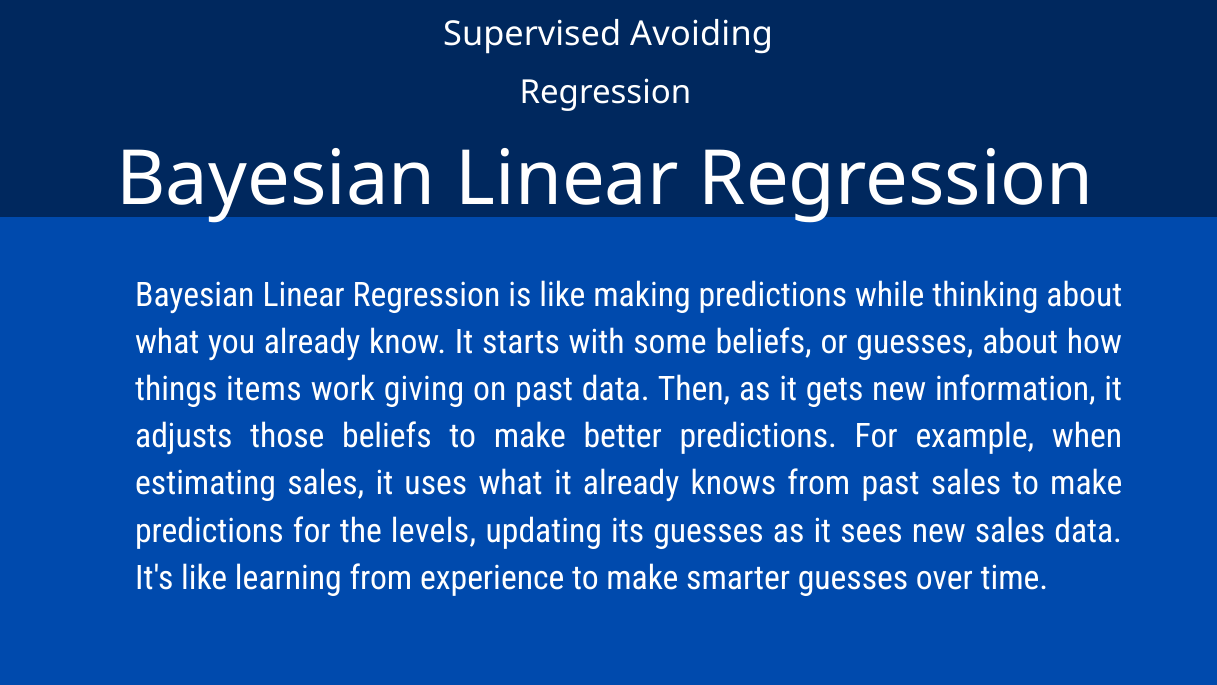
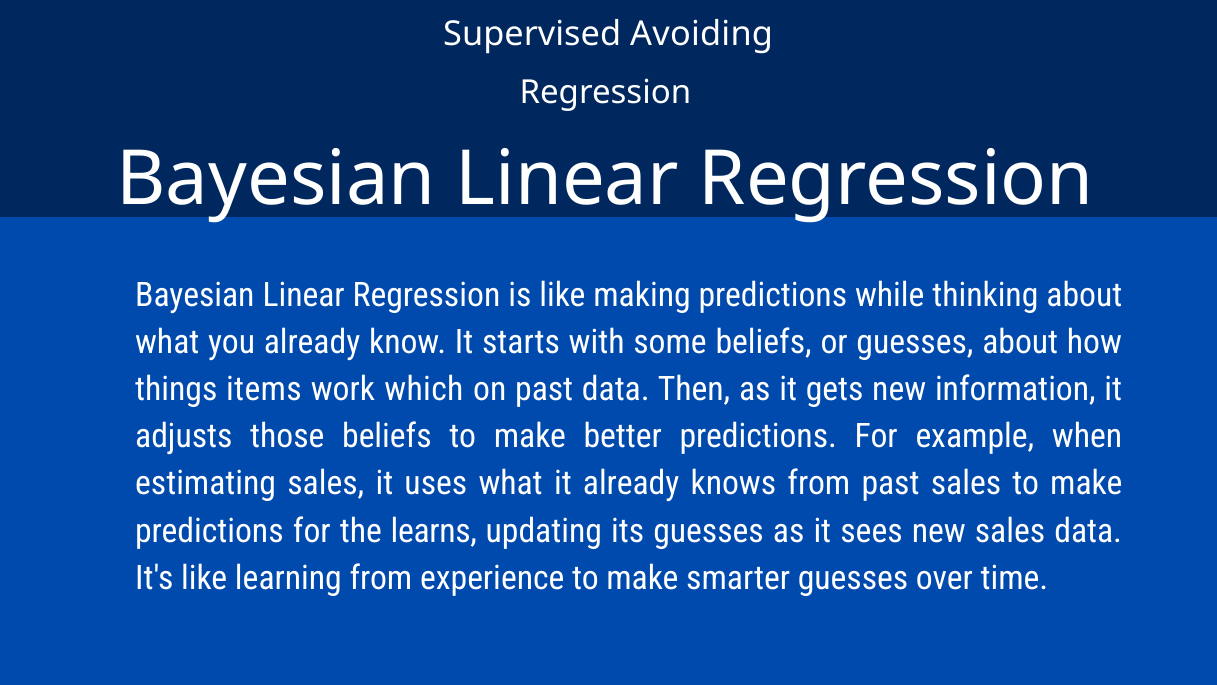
giving: giving -> which (424, 389)
levels: levels -> learns (434, 531)
